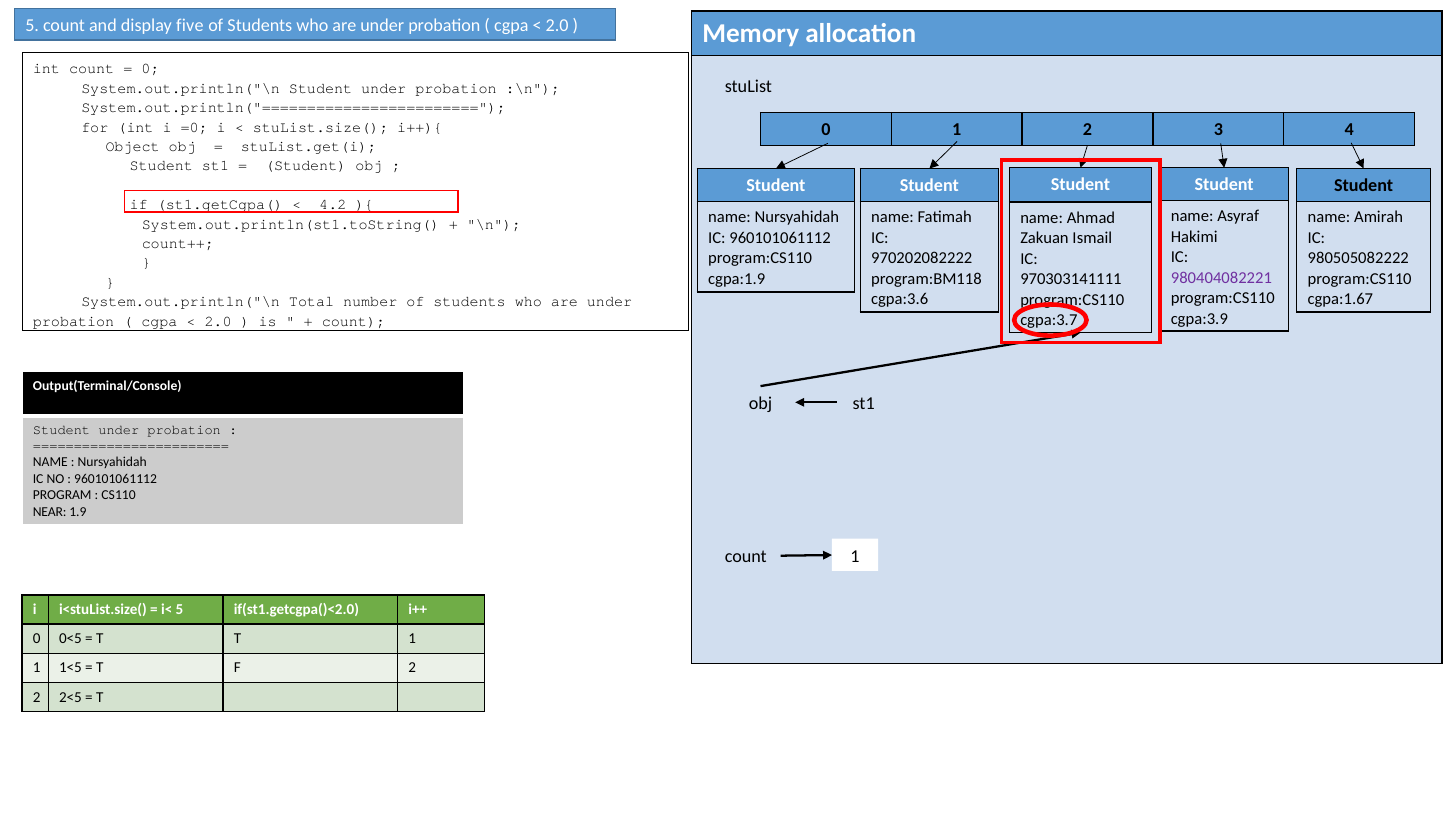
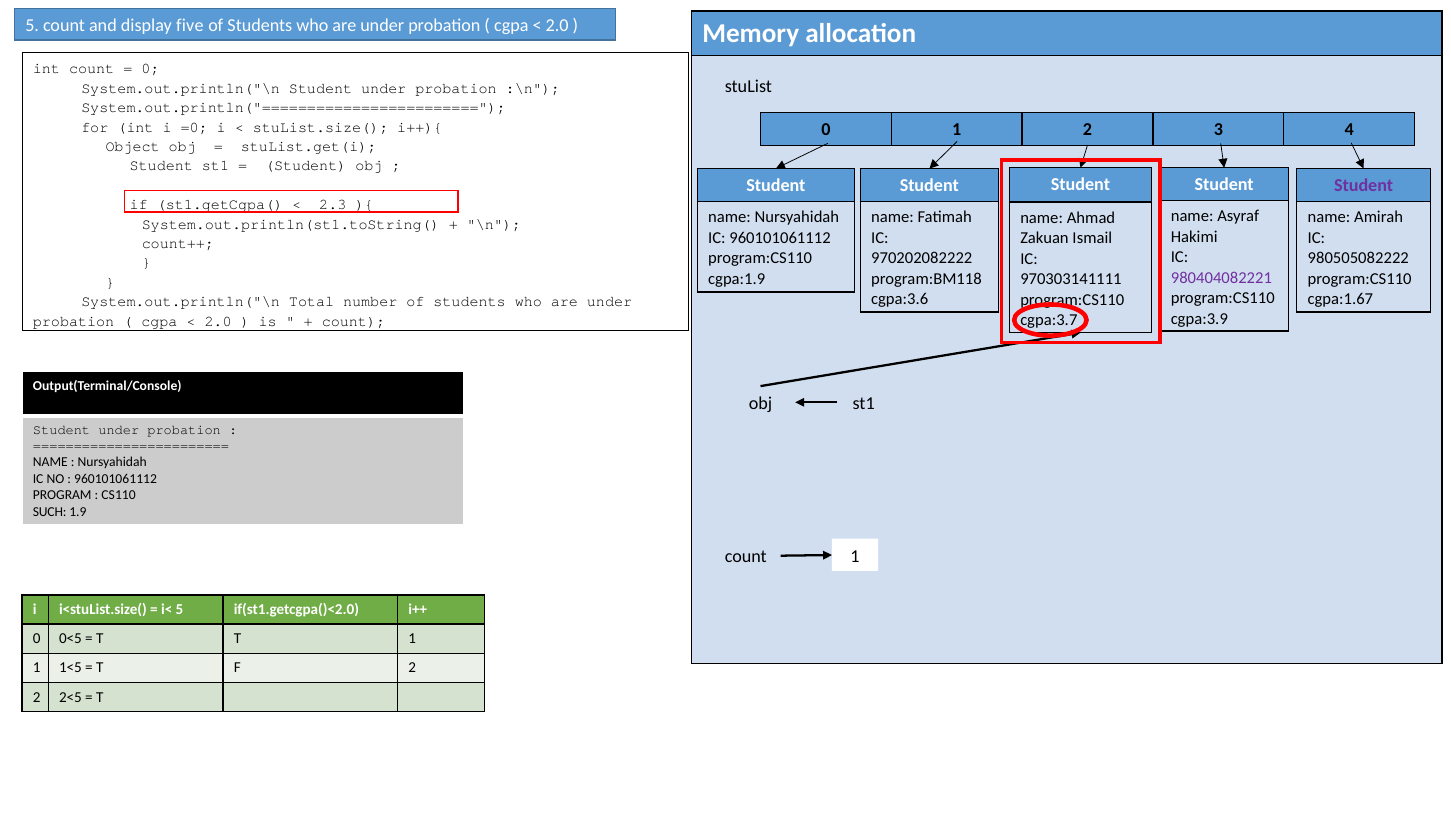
Student colour: black -> purple (1364, 185)
4.2: 4.2 -> 2.3 (333, 205)
NEAR: NEAR -> SUCH (50, 512)
